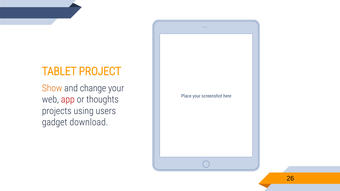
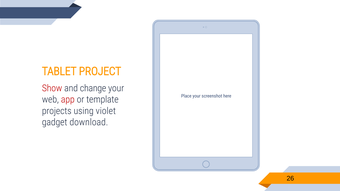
Show colour: orange -> red (52, 88)
thoughts: thoughts -> template (102, 100)
users: users -> violet (106, 111)
